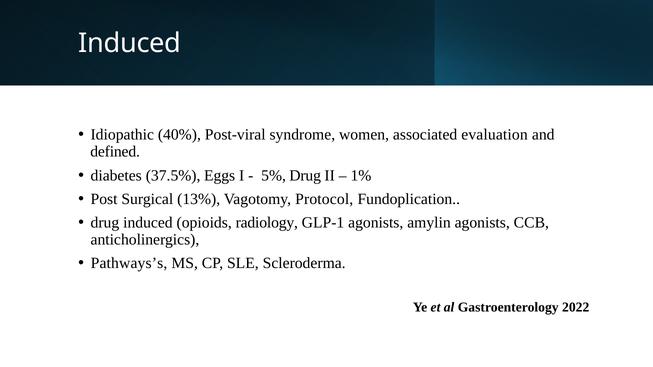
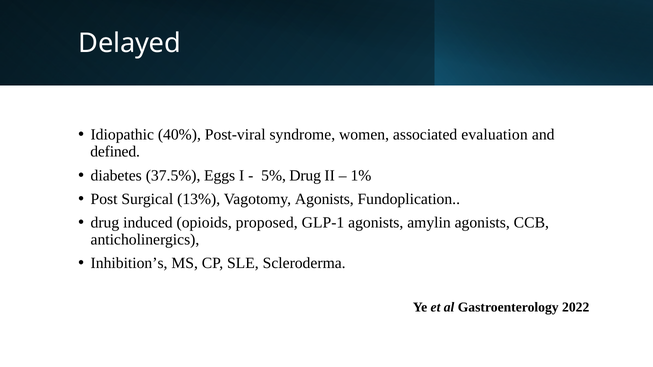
Induced: Induced -> Delayed (130, 43)
Vagotomy Protocol: Protocol -> Agonists (324, 199)
radiology: radiology -> proposed (267, 223)
Pathways’s: Pathways’s -> Inhibition’s (129, 264)
